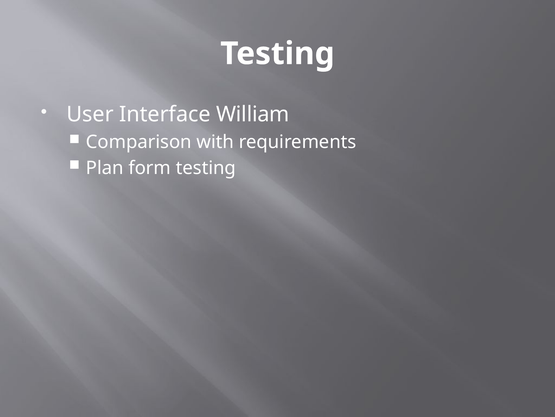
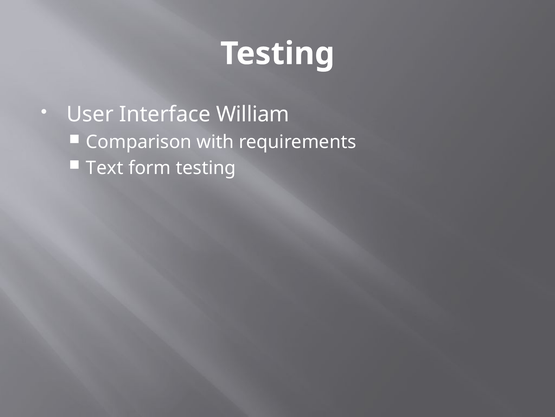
Plan: Plan -> Text (105, 168)
